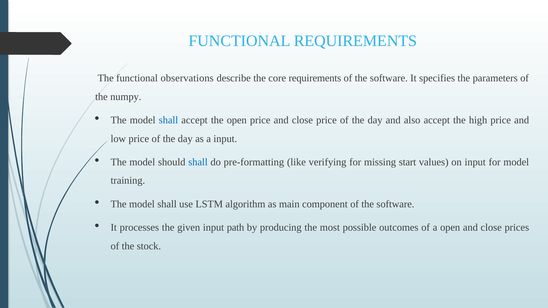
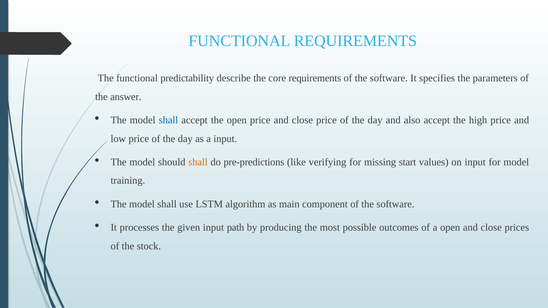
observations: observations -> predictability (187, 78)
numpy: numpy -> answer (126, 97)
shall colour: blue -> orange (198, 162)
pre-formatting: pre-formatting -> pre-predictions (254, 162)
